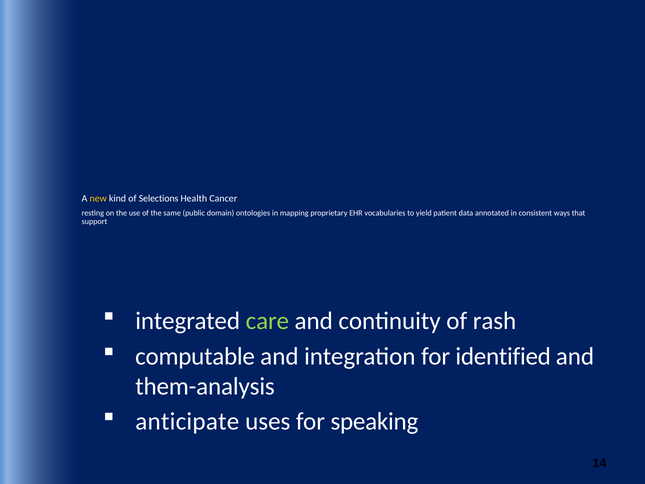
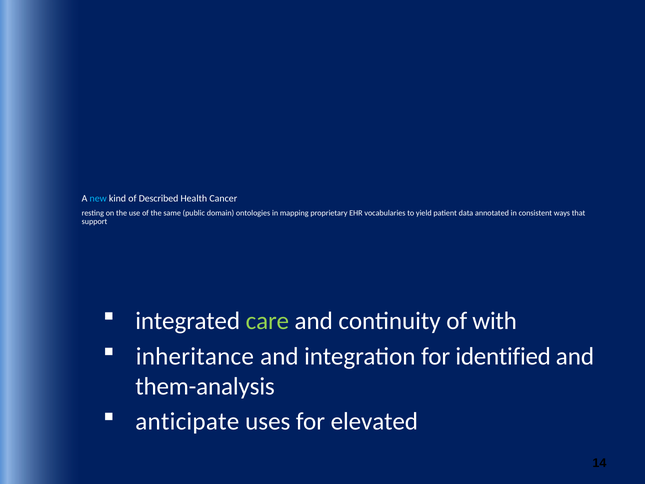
new colour: yellow -> light blue (98, 199)
Selections: Selections -> Described (159, 199)
rash: rash -> with (495, 321)
computable: computable -> inheritance (195, 356)
speaking: speaking -> elevated (374, 421)
